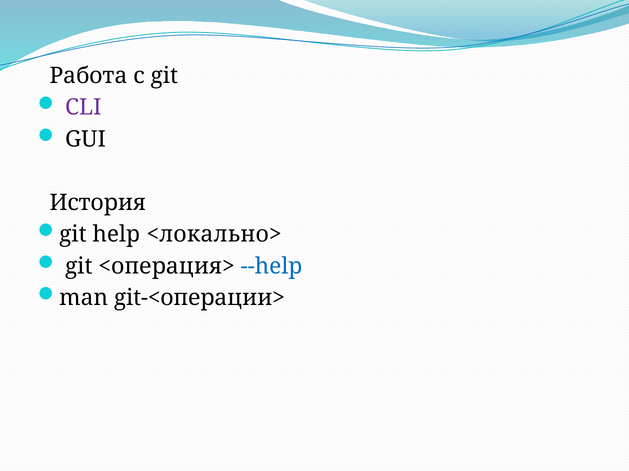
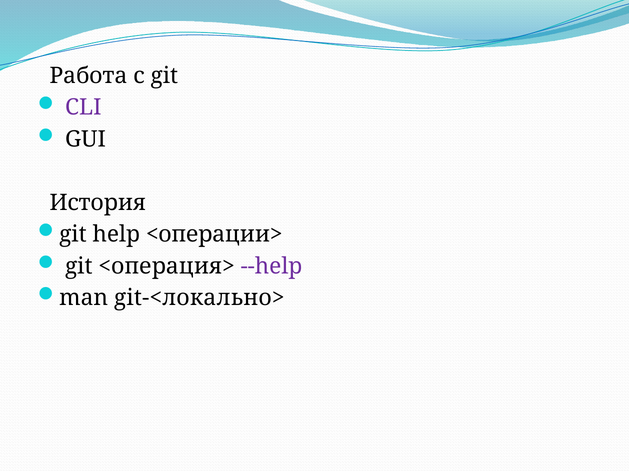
<локально>: <локально> -> <операции> (214, 235)
--help colour: blue -> purple (272, 266)
git-<операции>: git-<операции> -> git-<локально> (199, 298)
